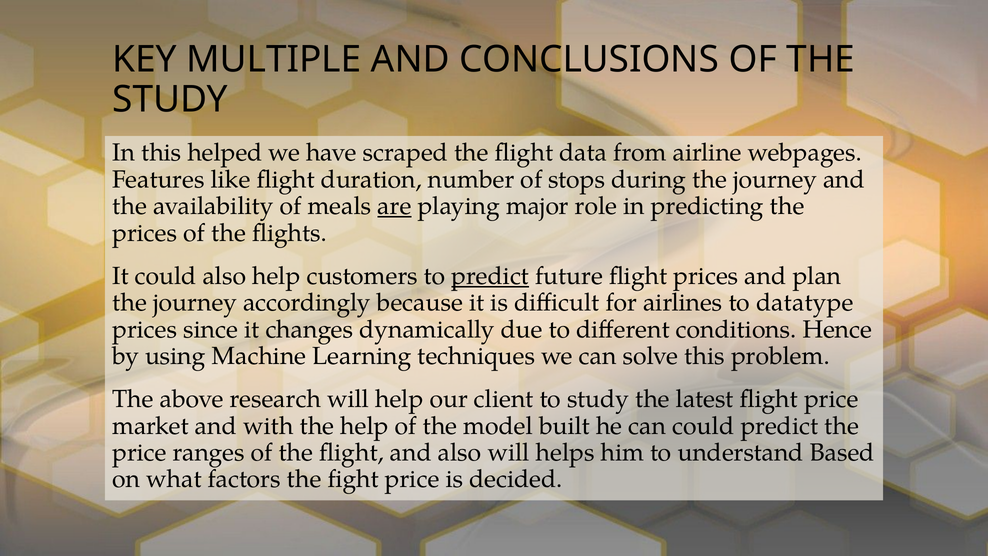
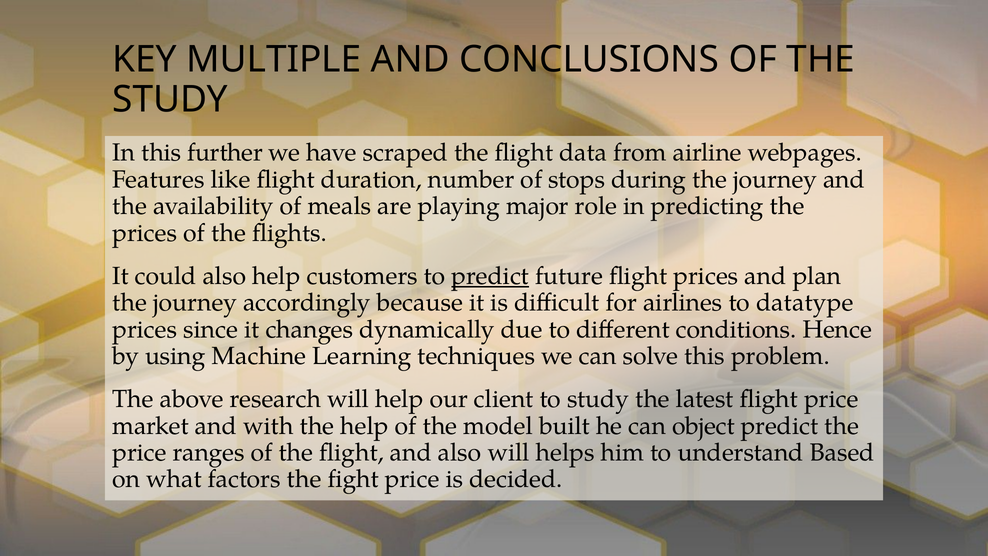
helped: helped -> further (225, 153)
are underline: present -> none (394, 206)
can could: could -> object (703, 426)
